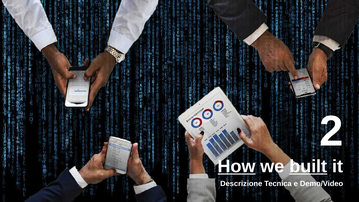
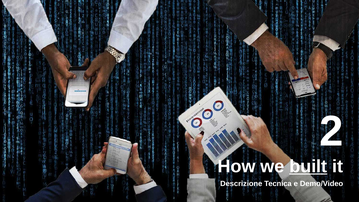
How underline: present -> none (237, 166)
